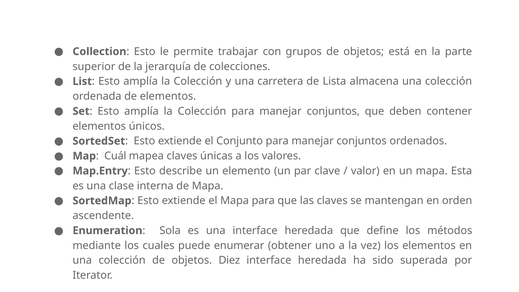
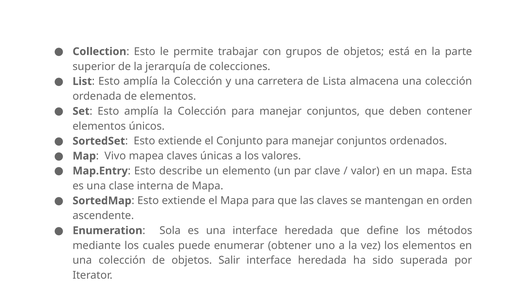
Cuál: Cuál -> Vivo (115, 156)
Diez: Diez -> Salir (229, 260)
